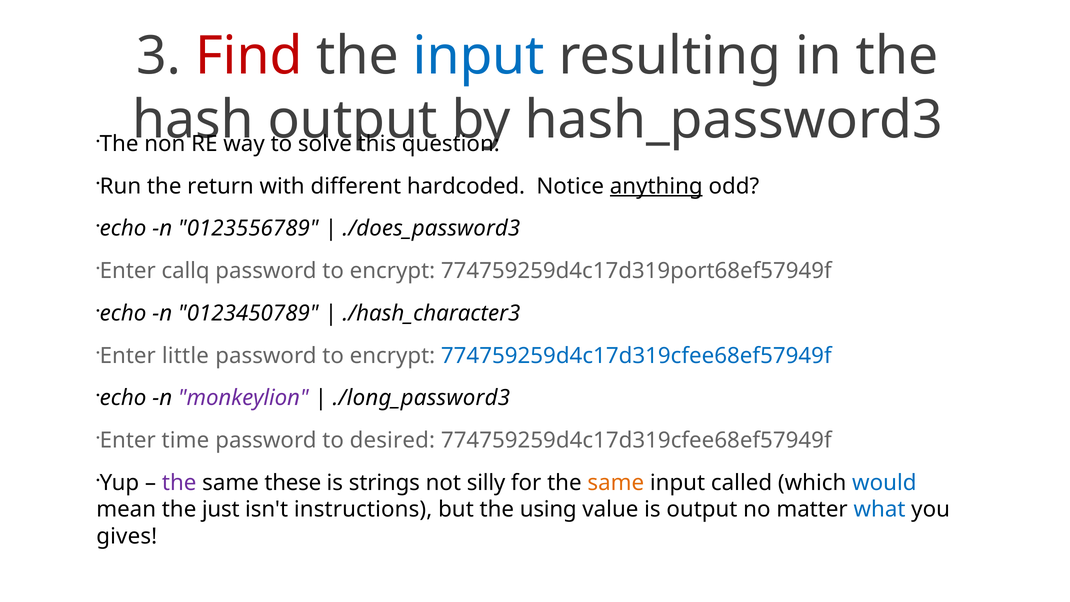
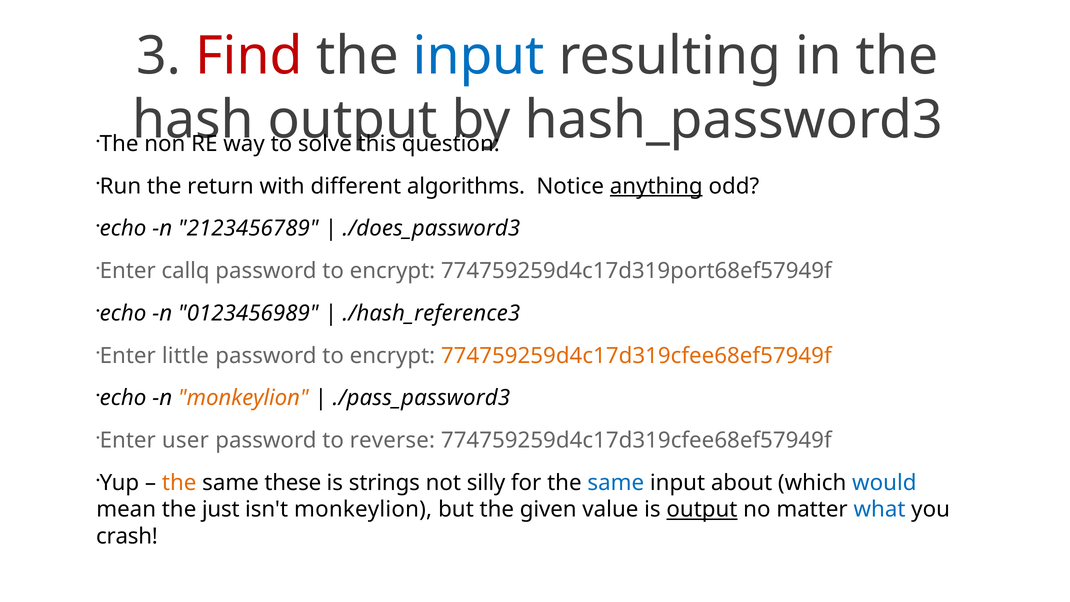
hardcoded: hardcoded -> algorithms (466, 186)
0123556789: 0123556789 -> 2123456789 (248, 229)
0123450789: 0123450789 -> 0123456989 (248, 313)
./hash_character3: ./hash_character3 -> ./hash_reference3 (431, 313)
774759259d4c17d319cfee68ef57949f colour: blue -> orange (636, 356)
monkeylion colour: purple -> orange (243, 398)
./long_password3: ./long_password3 -> ./pass_password3 (421, 398)
time: time -> user (185, 440)
desired: desired -> reverse (392, 440)
the colour: purple -> orange (179, 483)
same colour: orange -> blue (616, 483)
called: called -> about (742, 483)
isn't instructions: instructions -> monkeylion (363, 510)
using: using -> given (548, 510)
output underline: none -> present (702, 510)
gives: gives -> crash (127, 536)
